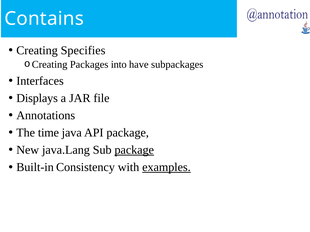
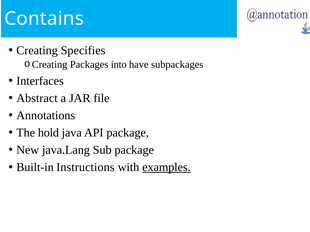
Displays: Displays -> Abstract (37, 98)
time: time -> hold (48, 133)
package underline: present -> none (134, 150)
Consistency: Consistency -> Instructions (85, 168)
